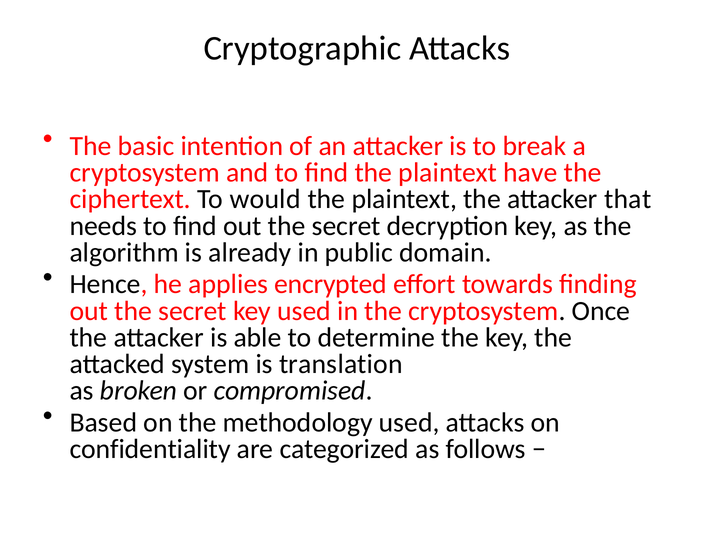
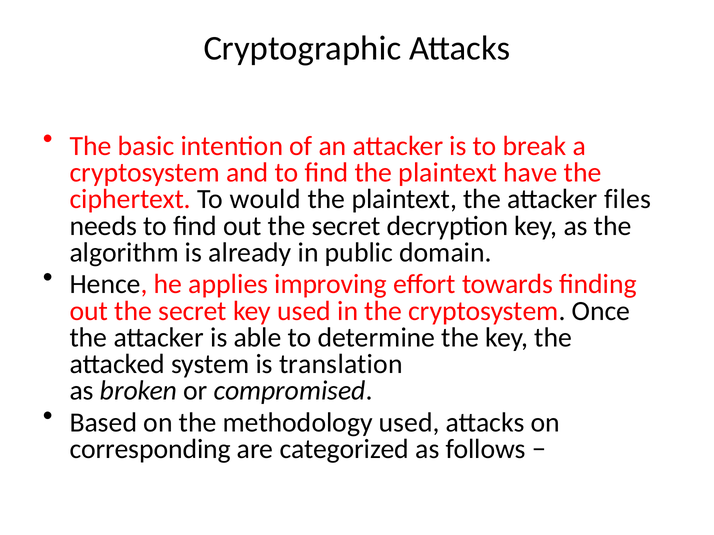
that: that -> files (628, 199)
encrypted: encrypted -> improving (331, 284)
confidentiality: confidentiality -> corresponding (150, 450)
